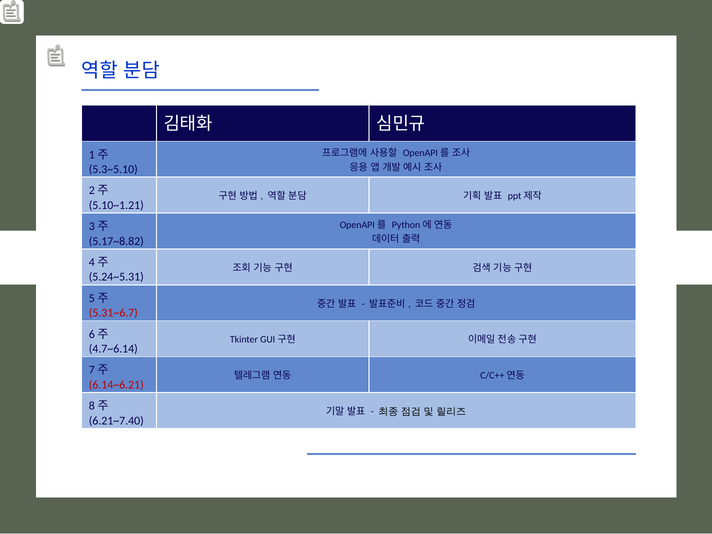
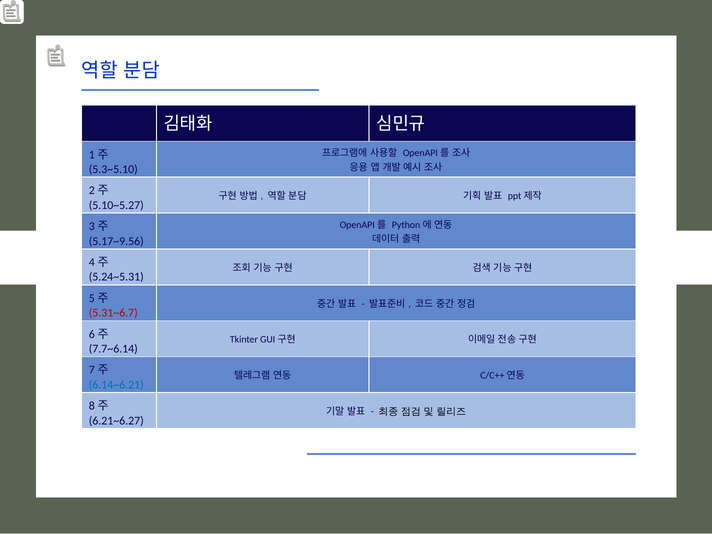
5.10~1.21: 5.10~1.21 -> 5.10~5.27 (116, 205)
5.17~8.82: 5.17~8.82 -> 5.17~9.56 (116, 241)
4.7~6.14: 4.7~6.14 -> 7.7~6.14 (113, 349)
6.14~6.21 colour: red -> blue (116, 385)
6.21~7.40: 6.21~7.40 -> 6.21~6.27 (116, 421)
